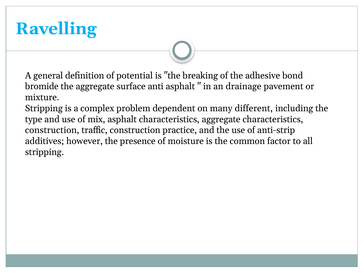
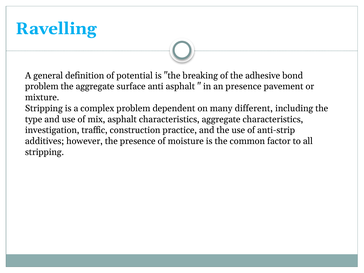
bromide: bromide -> problem (42, 86)
an drainage: drainage -> presence (243, 86)
construction: construction -> investigation (52, 130)
